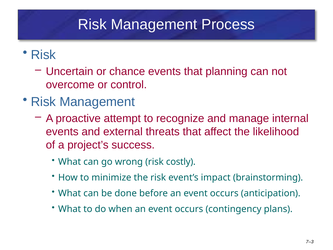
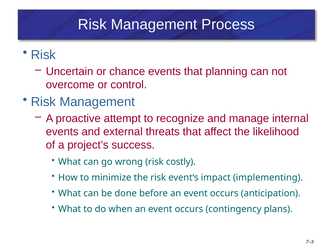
brainstorming: brainstorming -> implementing (268, 177)
